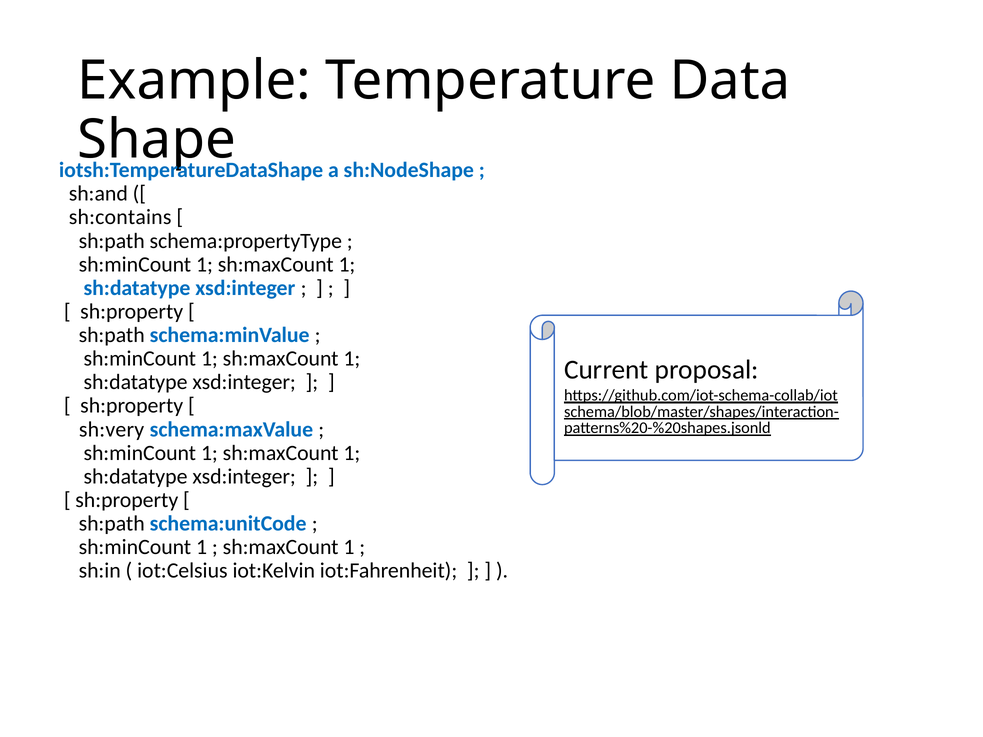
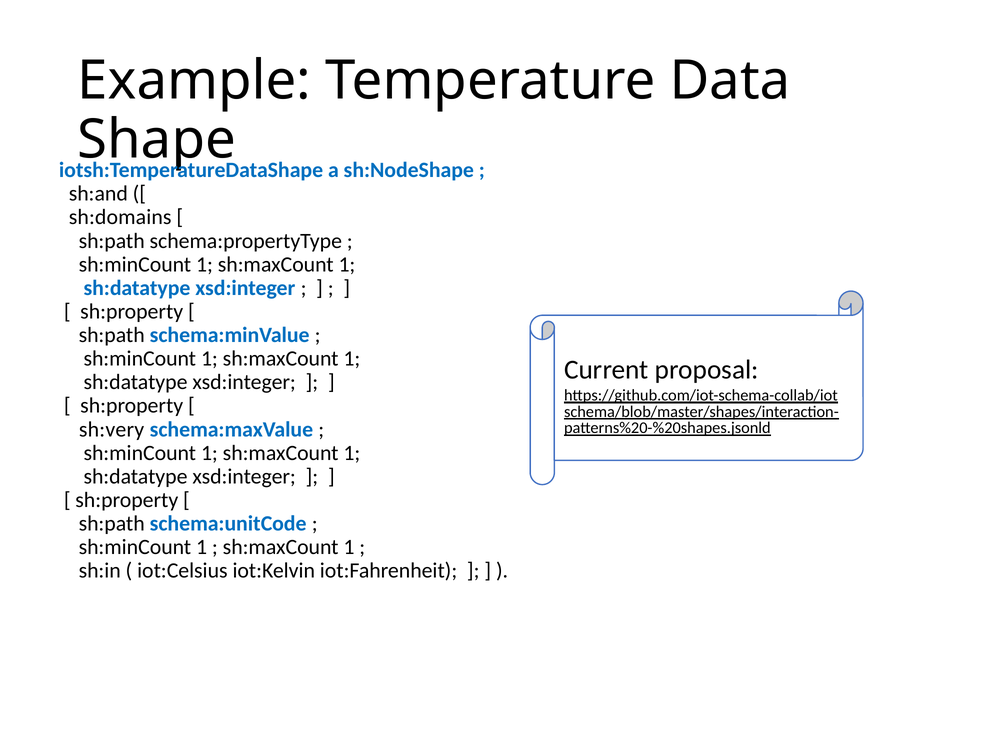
sh:contains: sh:contains -> sh:domains (120, 217)
